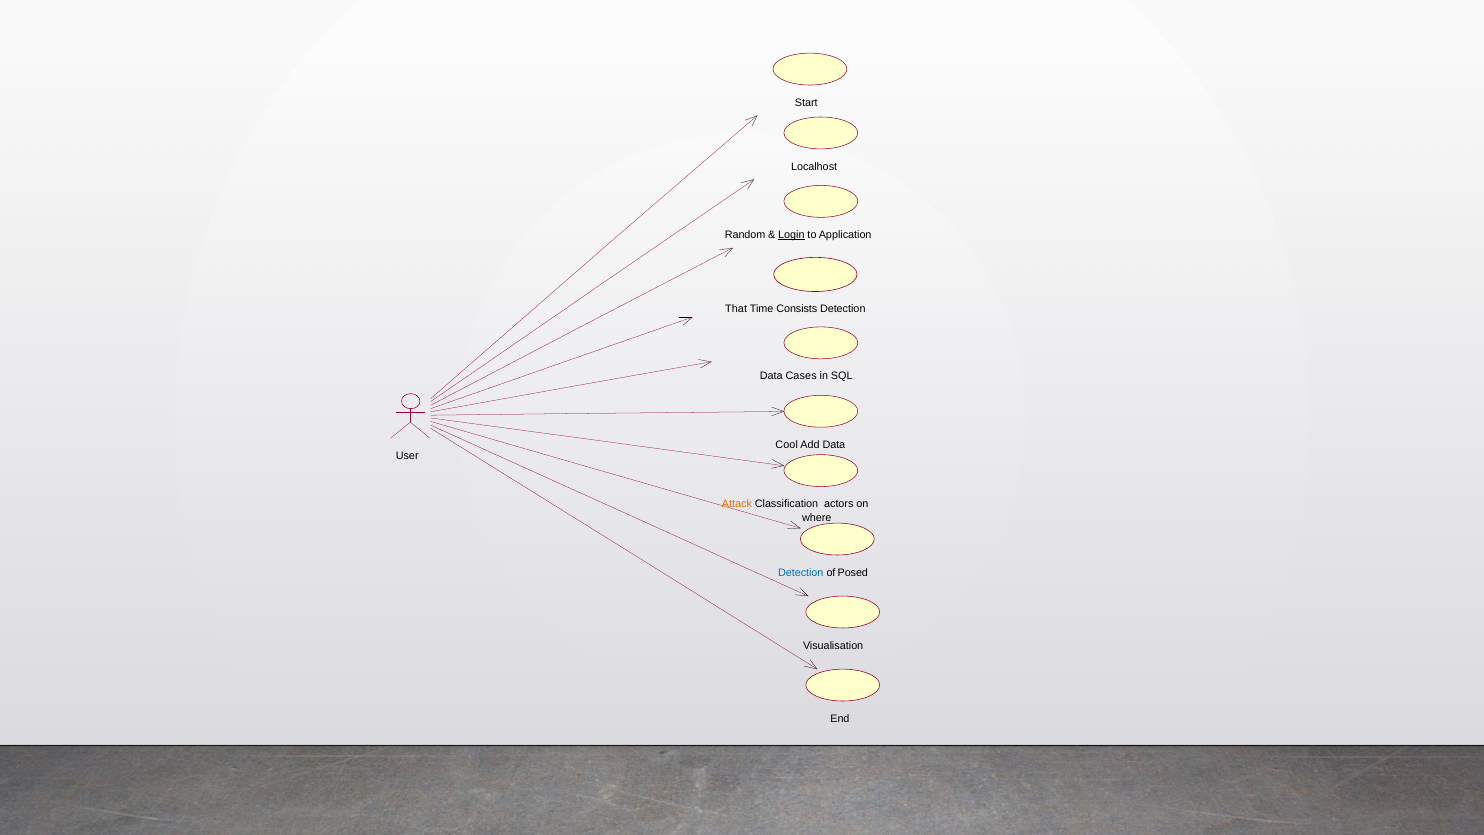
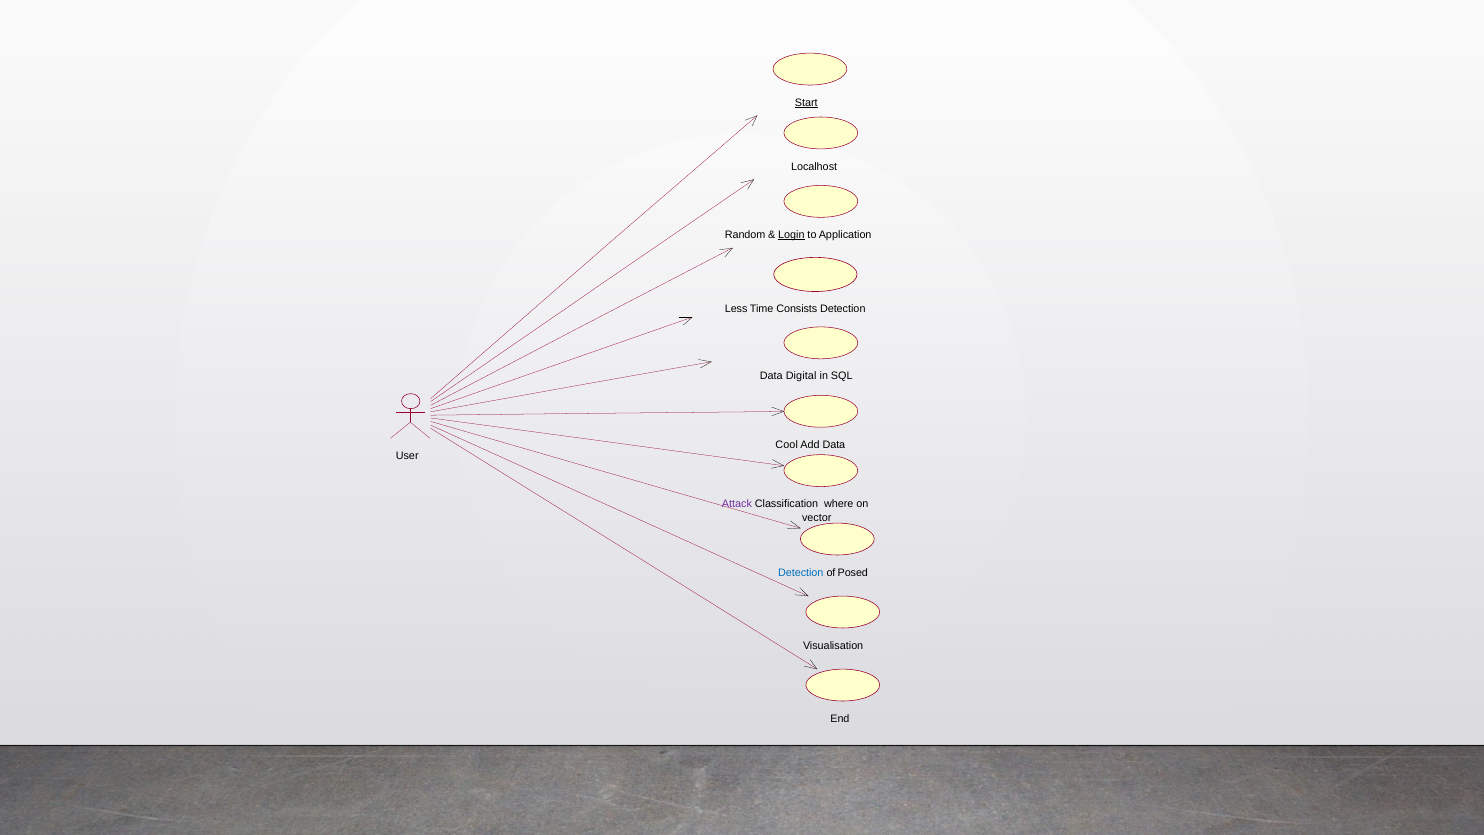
Start underline: none -> present (806, 103)
That: That -> Less (736, 309)
Cases: Cases -> Digital (801, 376)
Attack colour: orange -> purple (737, 504)
actors: actors -> where (839, 504)
where: where -> vector (817, 518)
